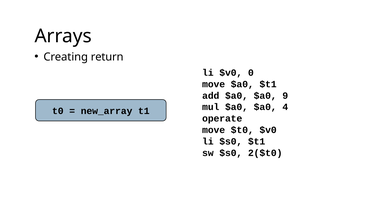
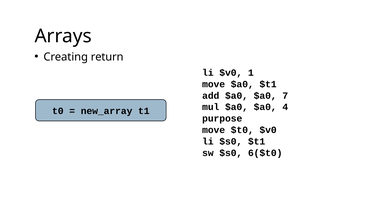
0: 0 -> 1 (251, 73)
9: 9 -> 7 (285, 96)
operate: operate -> purpose (222, 118)
2($t0: 2($t0 -> 6($t0 (265, 153)
